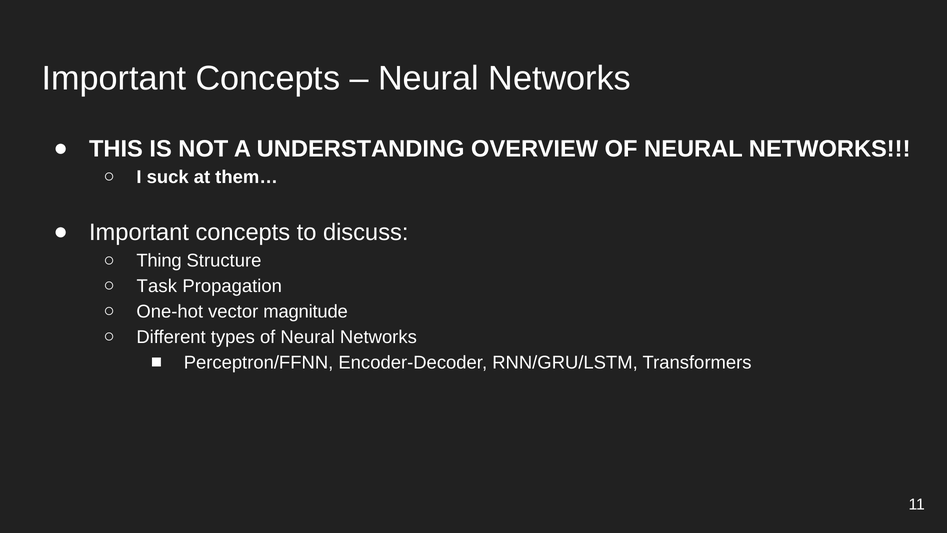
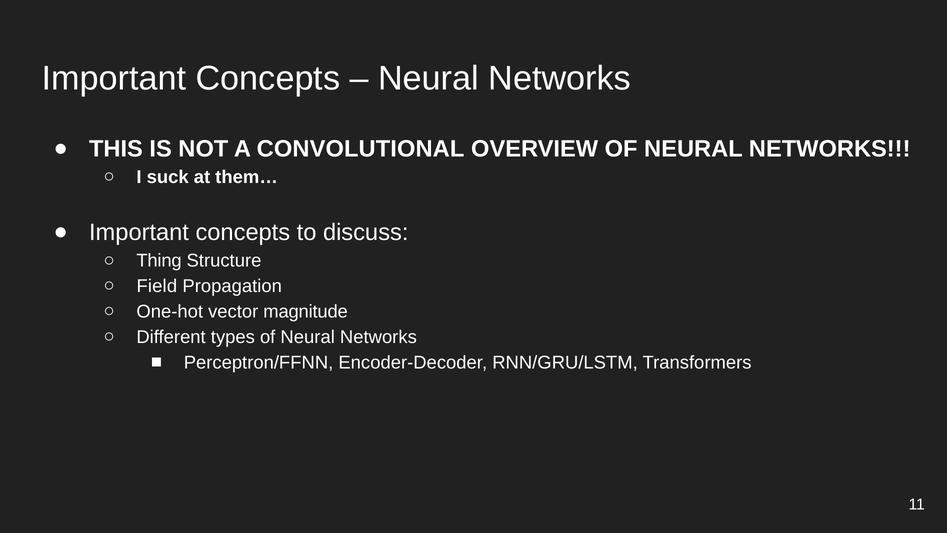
UNDERSTANDING: UNDERSTANDING -> CONVOLUTIONAL (361, 149)
Task: Task -> Field (157, 286)
